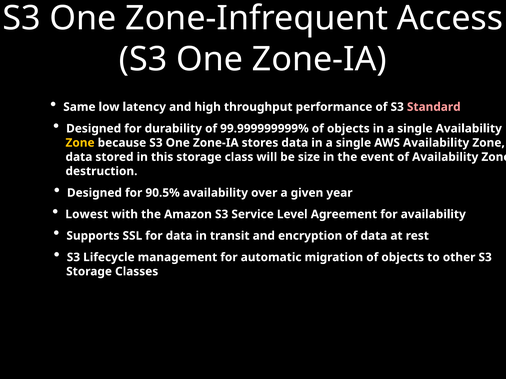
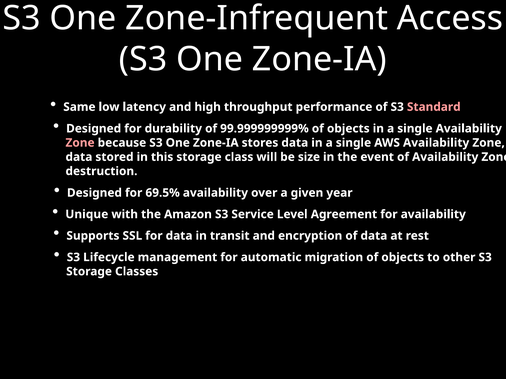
Zone colour: yellow -> pink (80, 143)
90.5%: 90.5% -> 69.5% (163, 193)
Lowest: Lowest -> Unique (87, 215)
